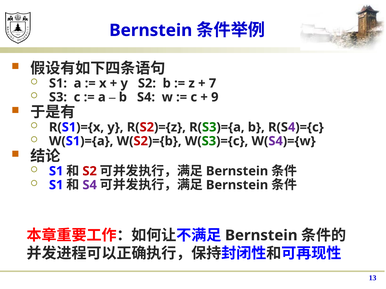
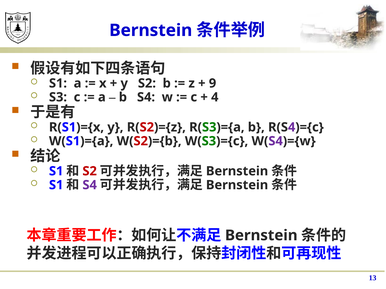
7: 7 -> 9 (213, 83)
9: 9 -> 4 (215, 97)
